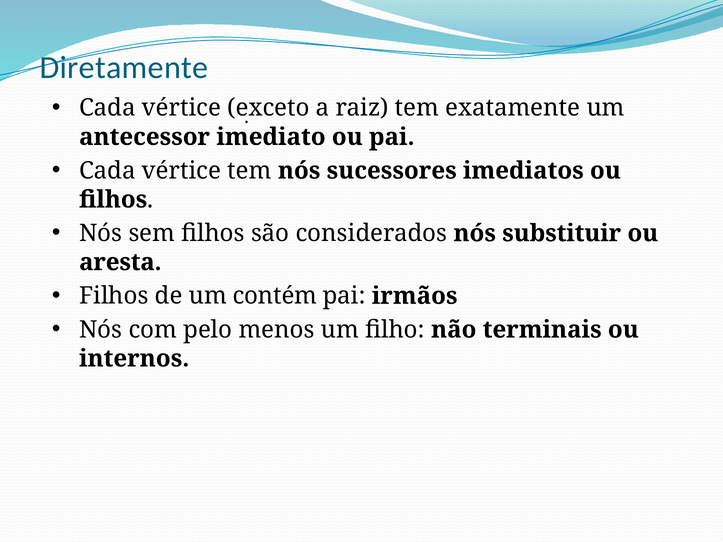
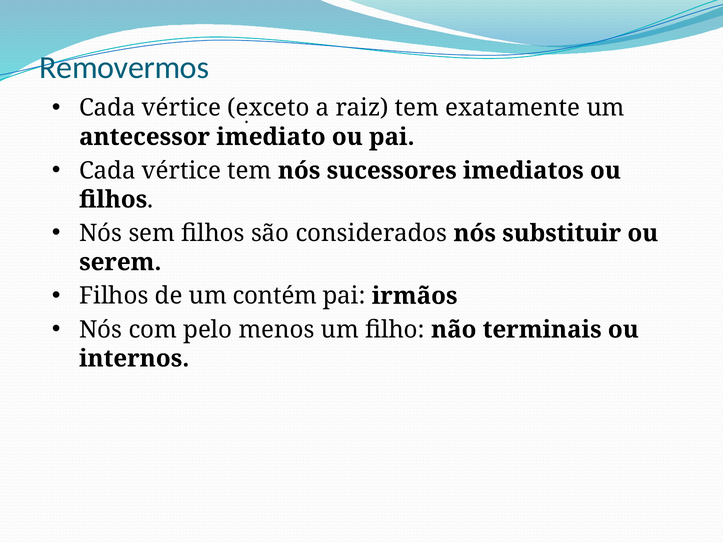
Diretamente: Diretamente -> Removermos (124, 68)
aresta: aresta -> serem (120, 262)
